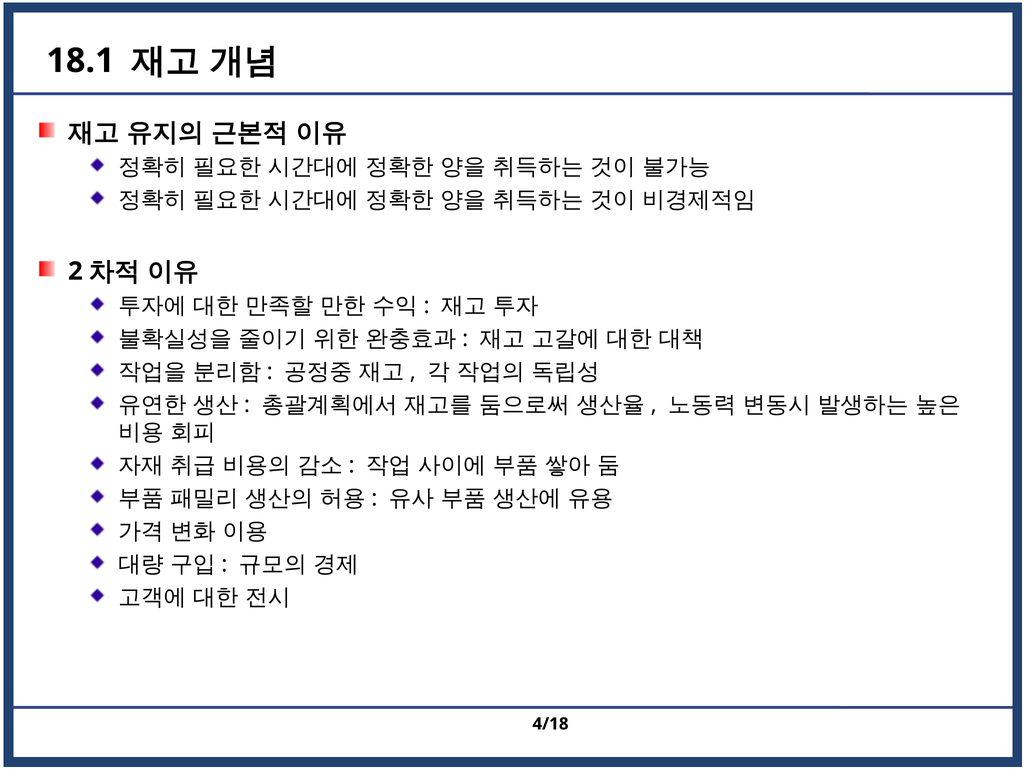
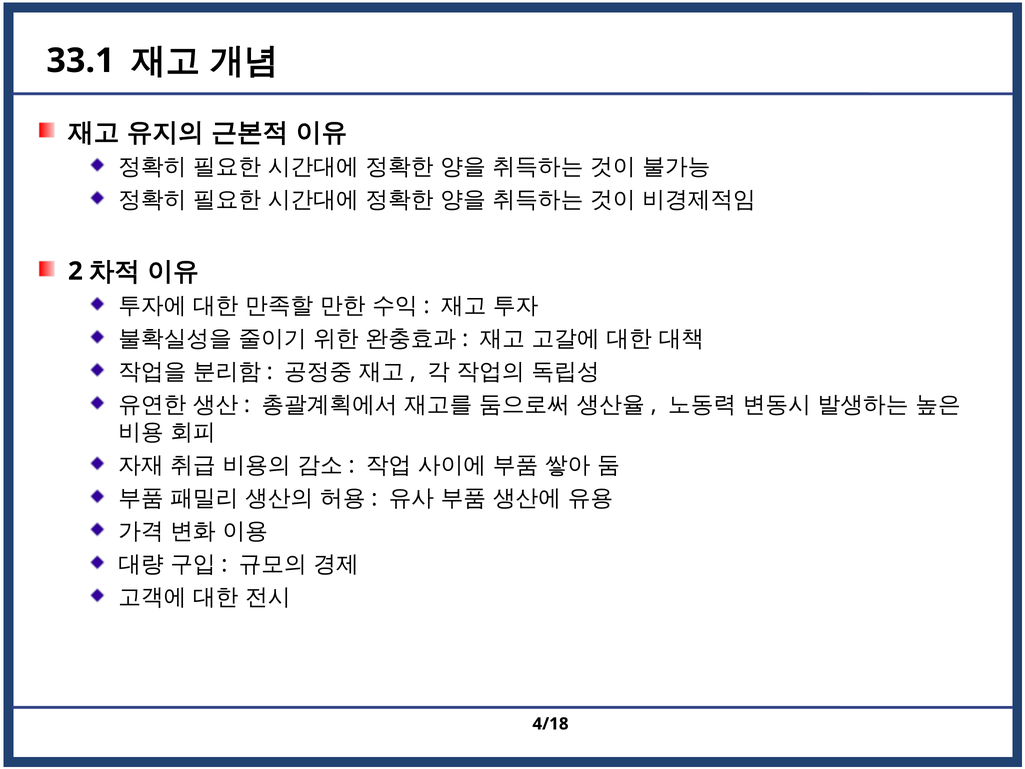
18.1: 18.1 -> 33.1 (80, 61)
